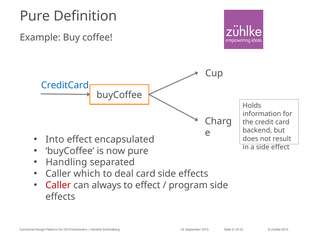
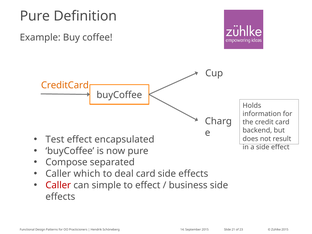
CreditCard colour: blue -> orange (65, 85)
Into: Into -> Test (55, 139)
Handling: Handling -> Compose (66, 162)
always: always -> simple (106, 185)
program: program -> business (188, 185)
